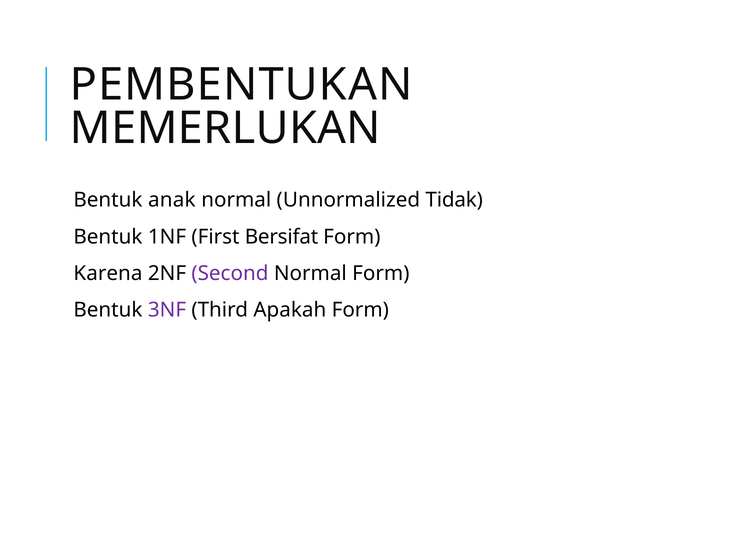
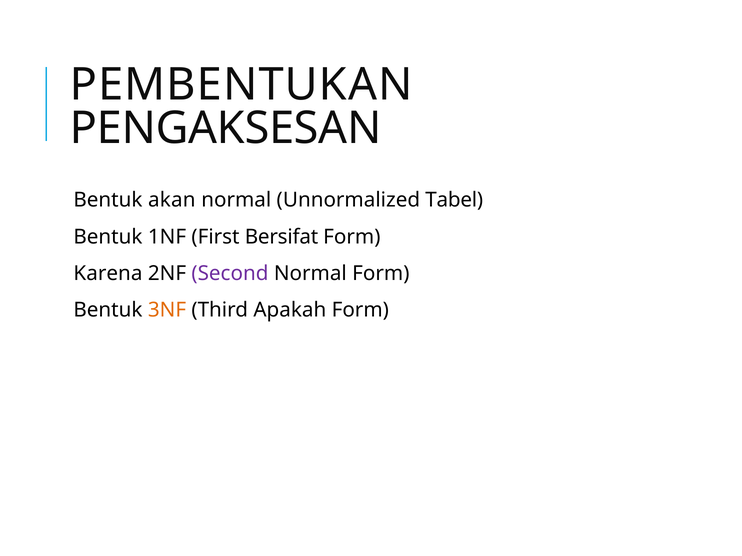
MEMERLUKAN: MEMERLUKAN -> PENGAKSESAN (226, 128)
anak: anak -> akan (172, 200)
Tidak: Tidak -> Tabel (454, 200)
3NF colour: purple -> orange (167, 310)
